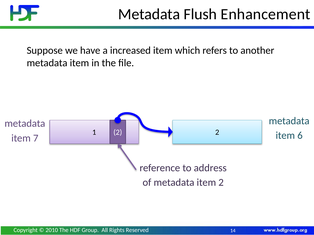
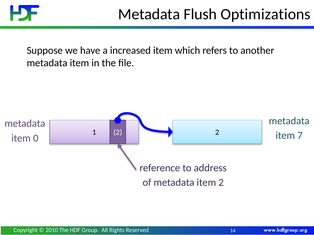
Enhancement: Enhancement -> Optimizations (266, 14)
6: 6 -> 7 (300, 136)
7: 7 -> 0 (36, 138)
